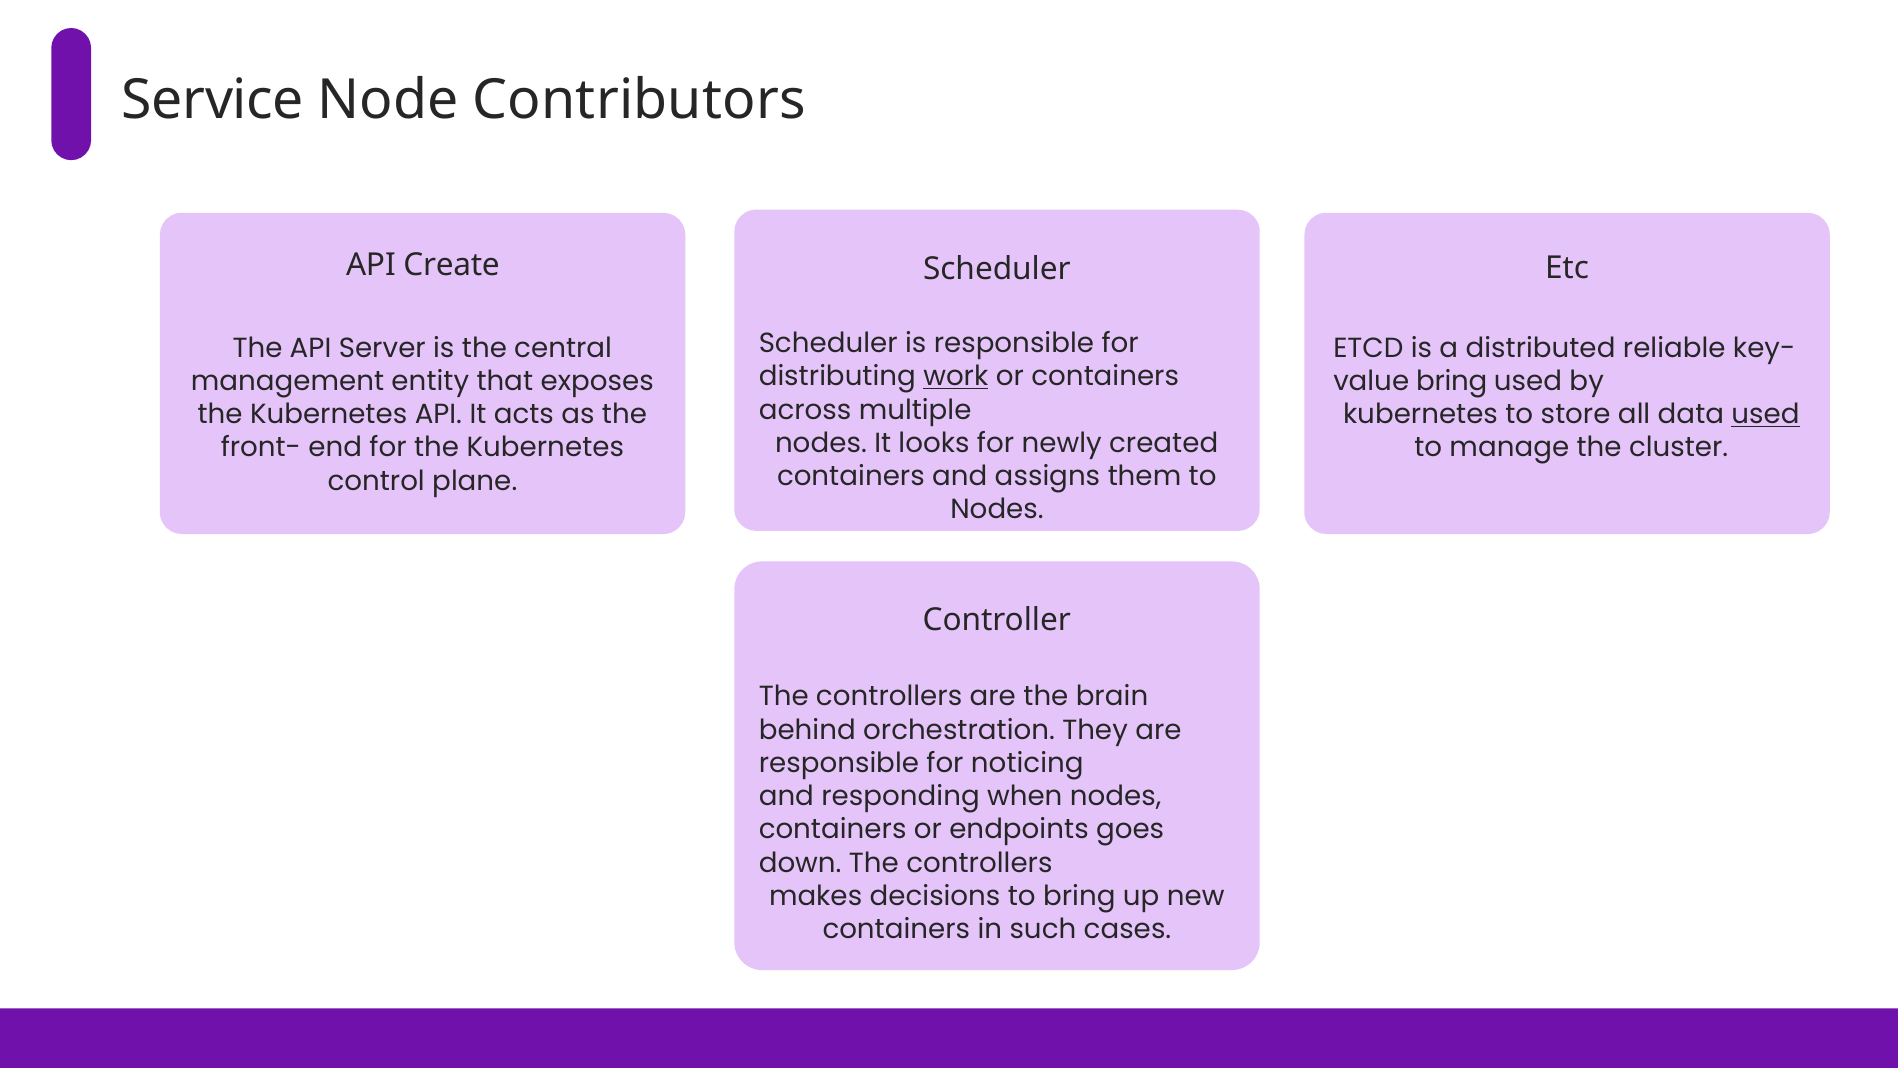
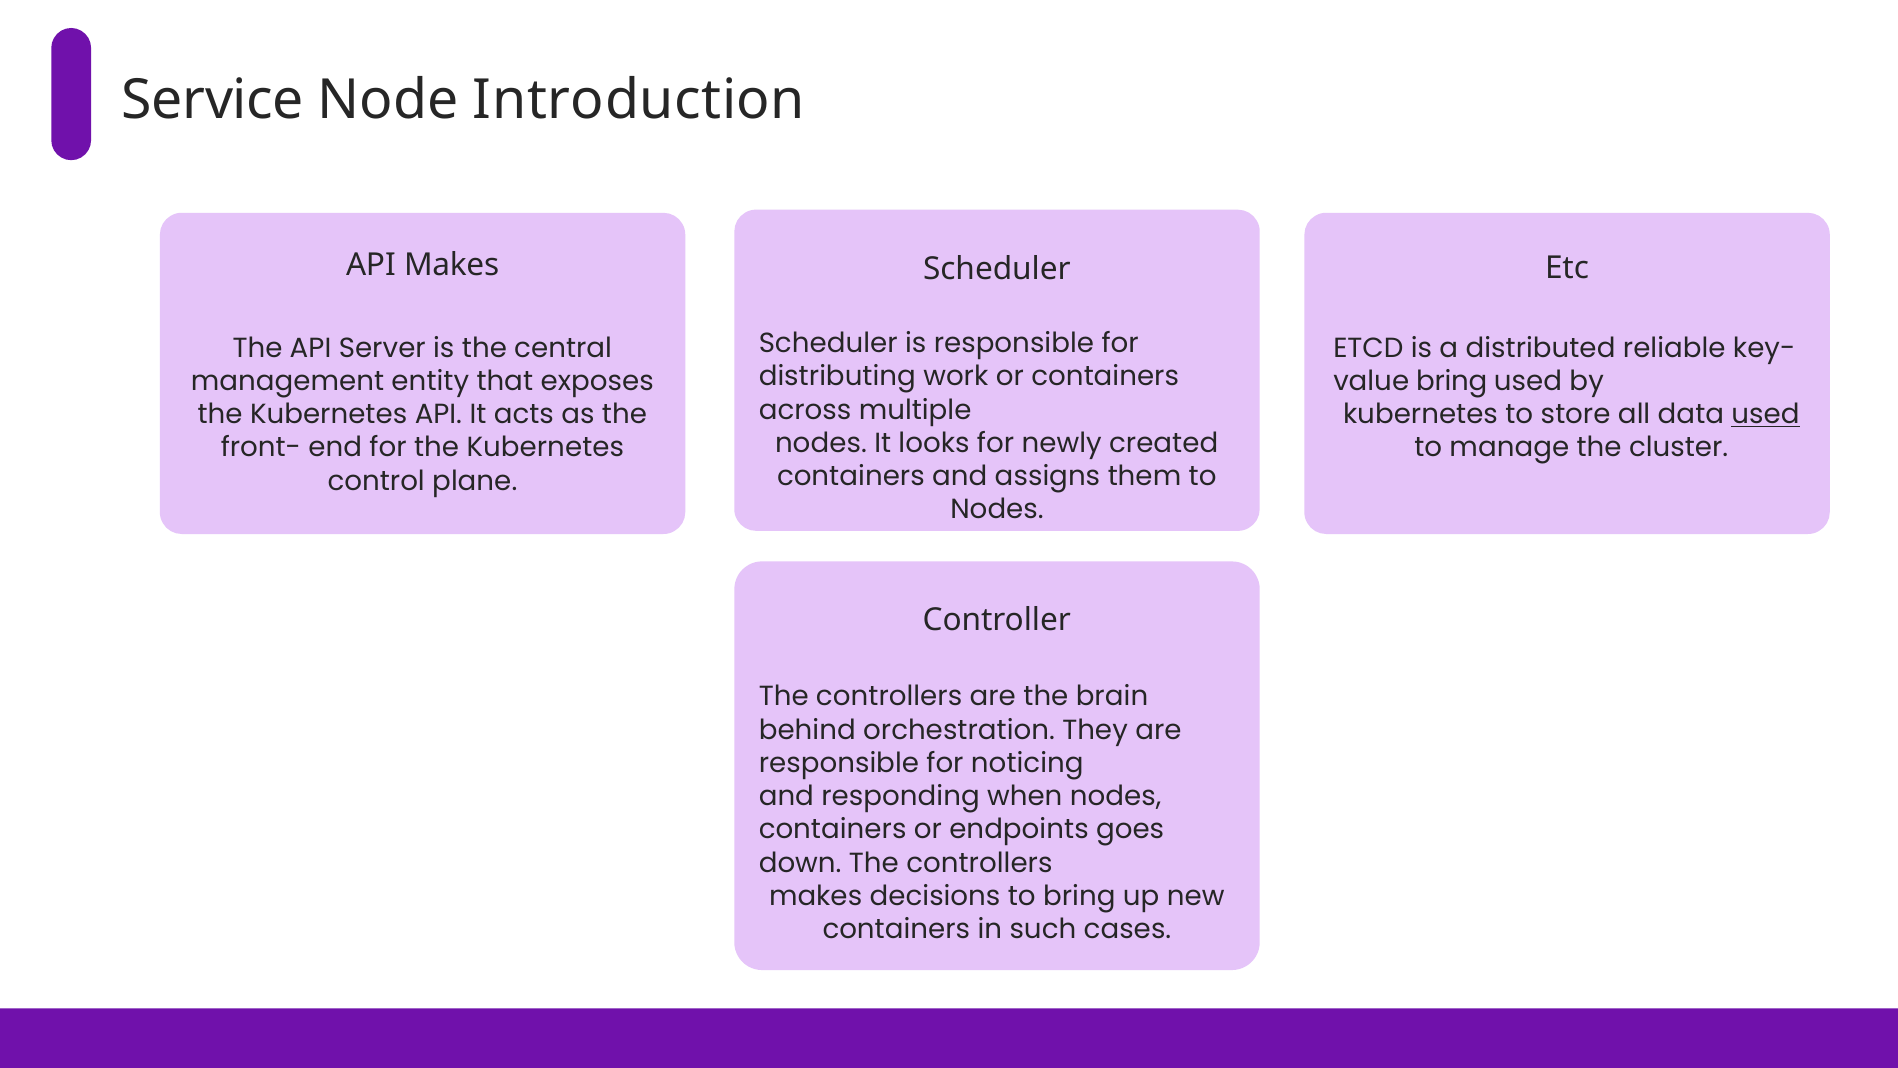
Contributors: Contributors -> Introduction (639, 100)
API Create: Create -> Makes (452, 265)
work underline: present -> none (956, 376)
